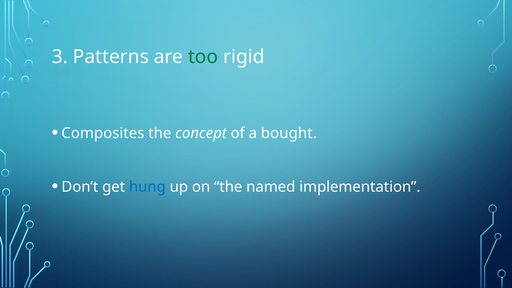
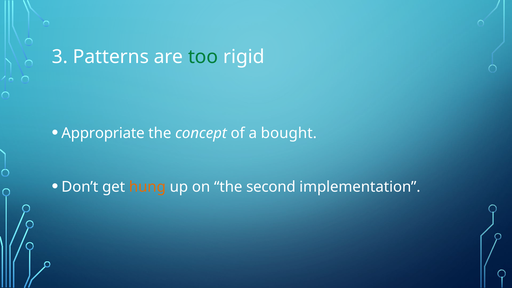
Composites: Composites -> Appropriate (103, 133)
hung colour: blue -> orange (147, 187)
named: named -> second (271, 187)
